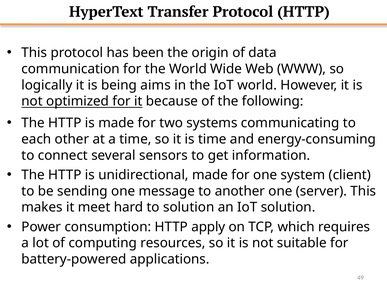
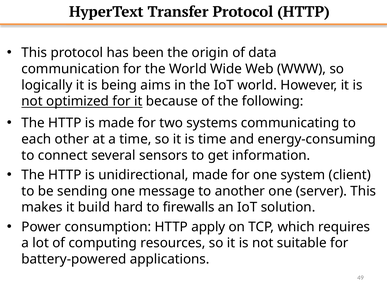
meet: meet -> build (94, 207)
to solution: solution -> firewalls (189, 207)
